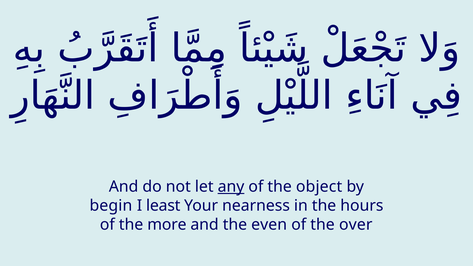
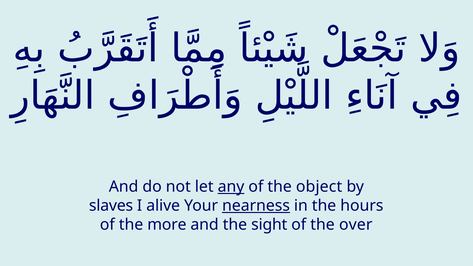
begin: begin -> slaves (111, 206)
least: least -> alive (163, 206)
nearness underline: none -> present (256, 206)
even: even -> sight (269, 225)
